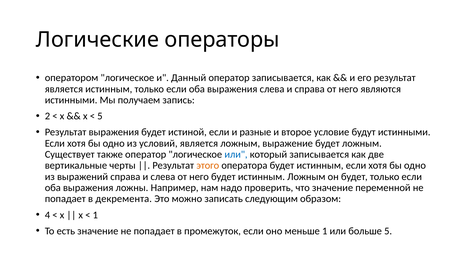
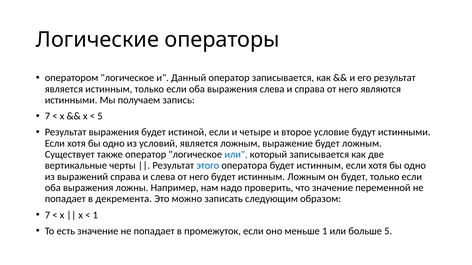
2: 2 -> 7 (47, 116)
разные: разные -> четыре (255, 132)
этого colour: orange -> blue (208, 166)
4: 4 -> 7 (47, 215)
